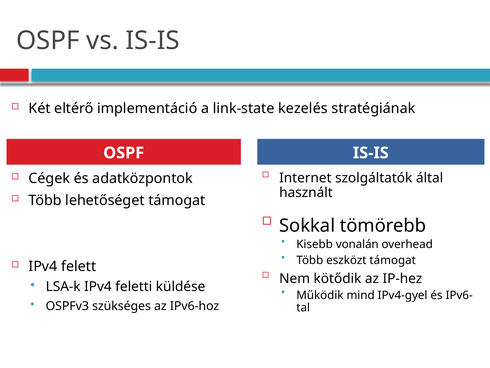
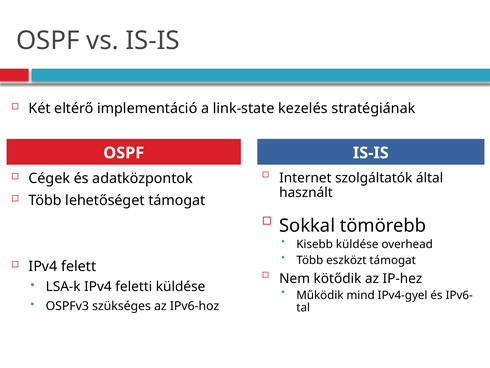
Kisebb vonalán: vonalán -> küldése (357, 244)
